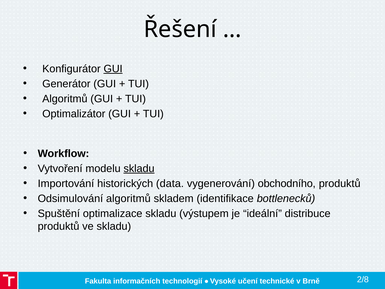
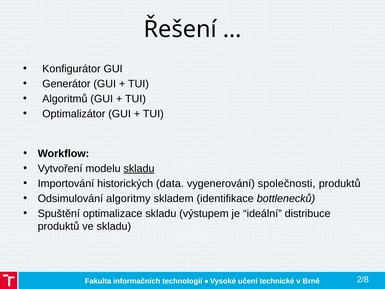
GUI underline: present -> none (113, 69)
obchodního: obchodního -> společnosti (287, 183)
Odsimulování algoritmů: algoritmů -> algoritmy (128, 198)
